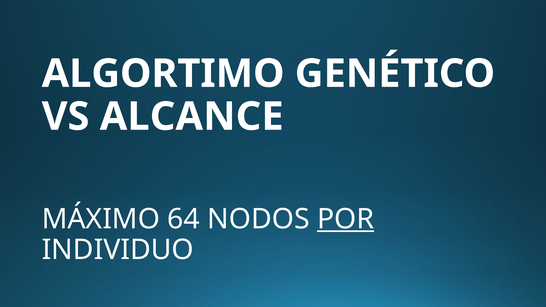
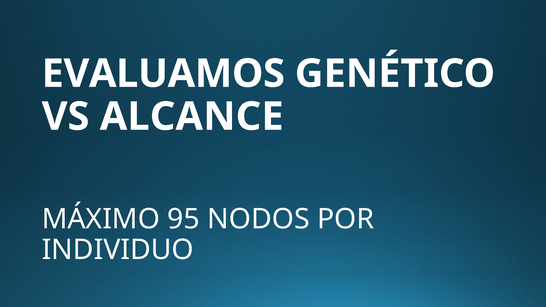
ALGORTIMO: ALGORTIMO -> EVALUAMOS (163, 74)
64: 64 -> 95 (184, 219)
POR underline: present -> none (346, 219)
